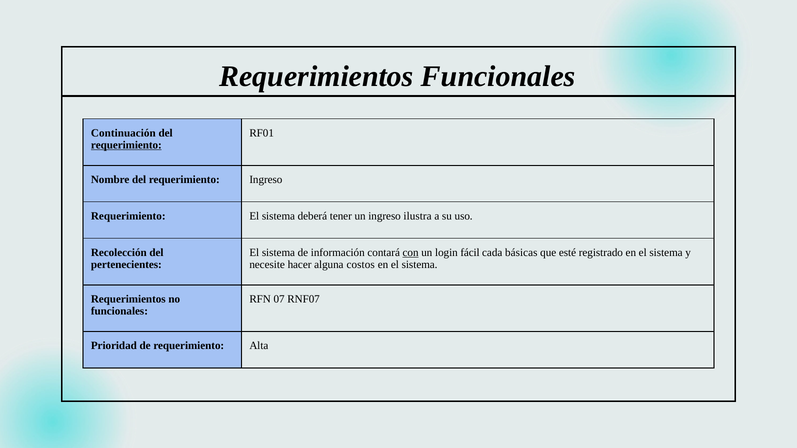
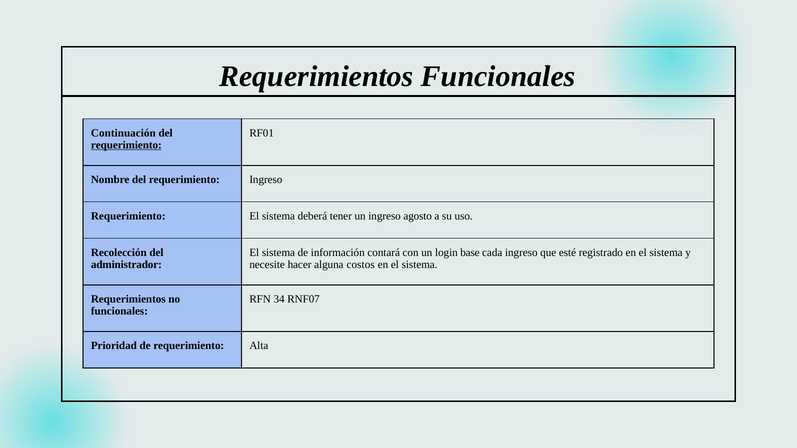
ilustra: ilustra -> agosto (418, 216)
con underline: present -> none (411, 253)
fácil: fácil -> base (470, 253)
cada básicas: básicas -> ingreso (521, 253)
pertenecientes: pertenecientes -> administrador (126, 265)
07: 07 -> 34 (279, 299)
